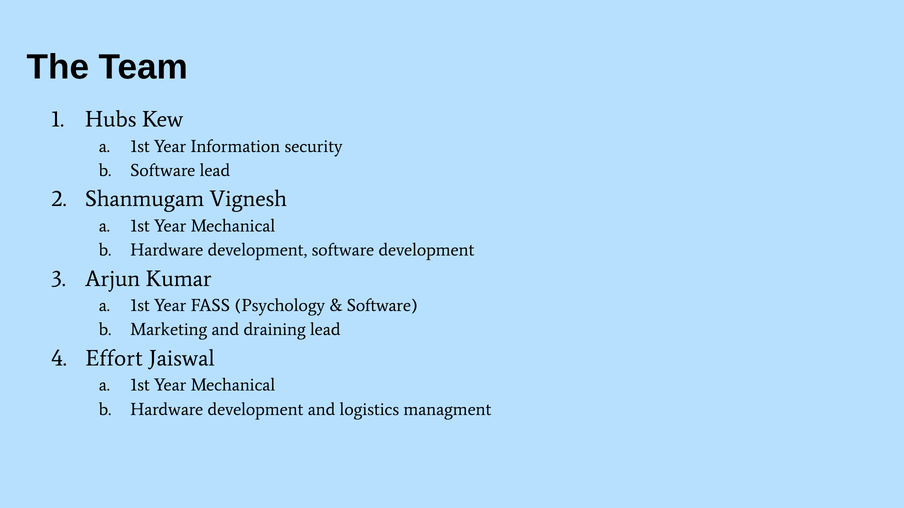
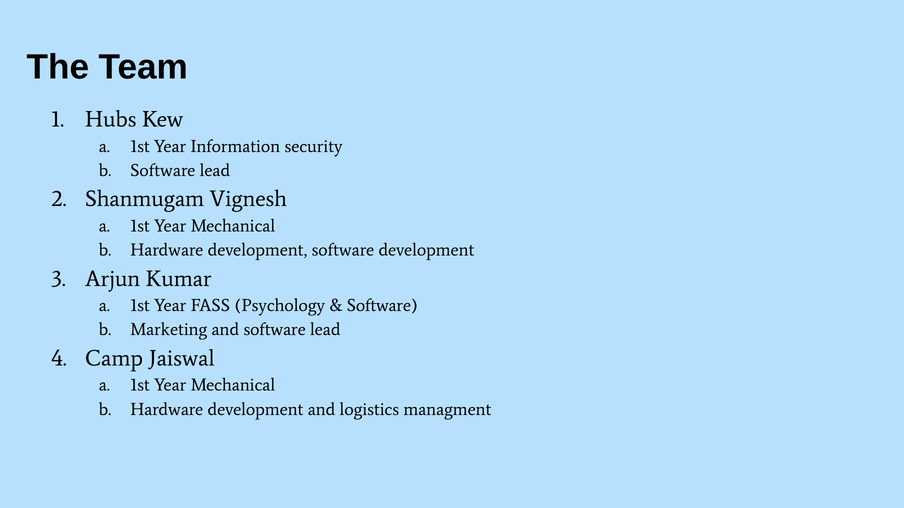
and draining: draining -> software (275, 330)
Effort: Effort -> Camp (114, 359)
